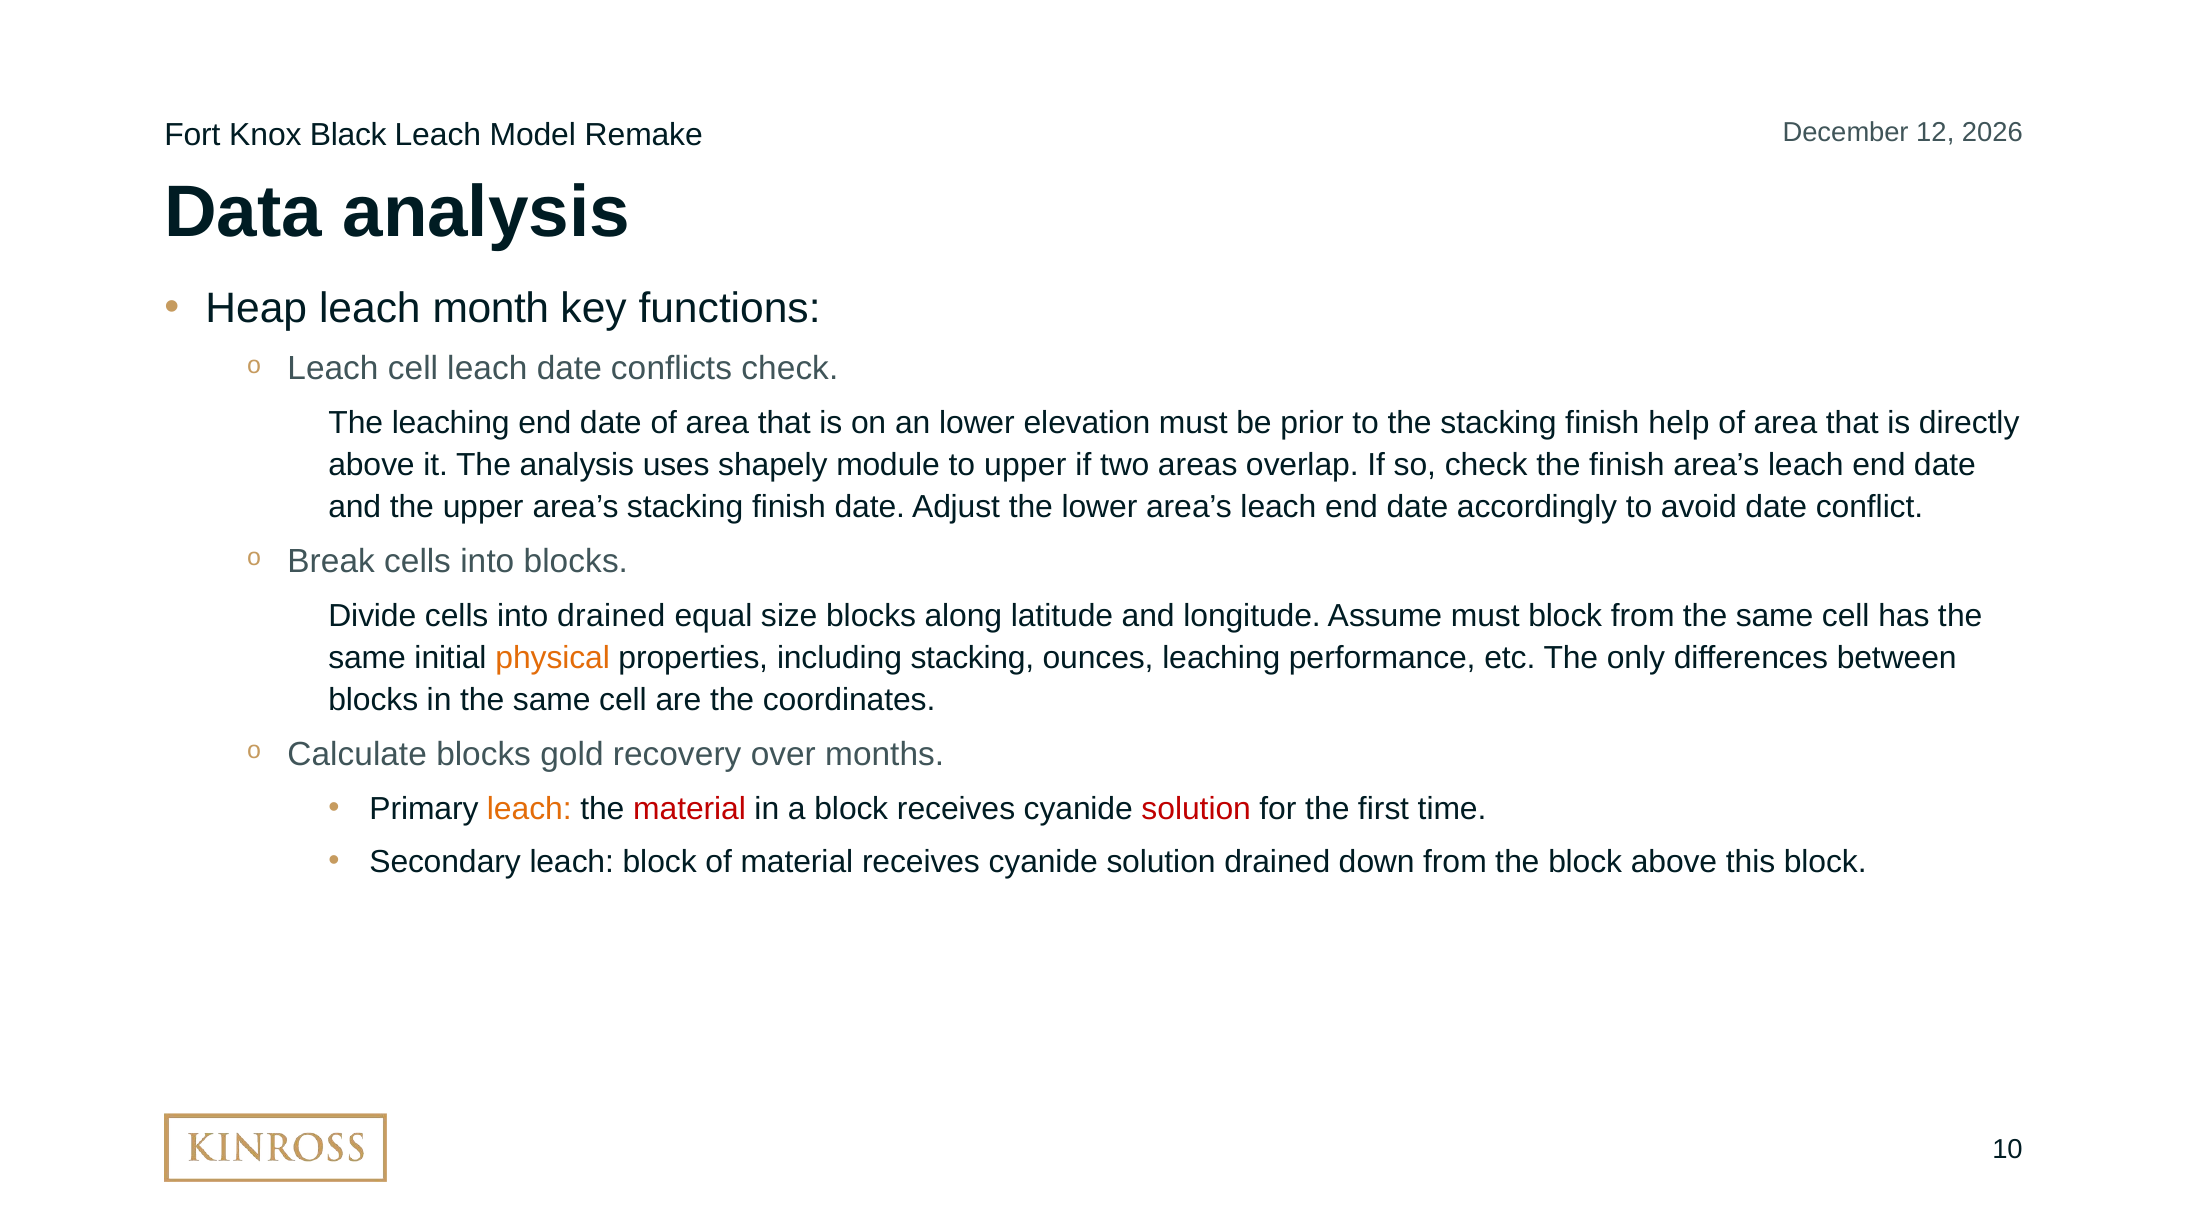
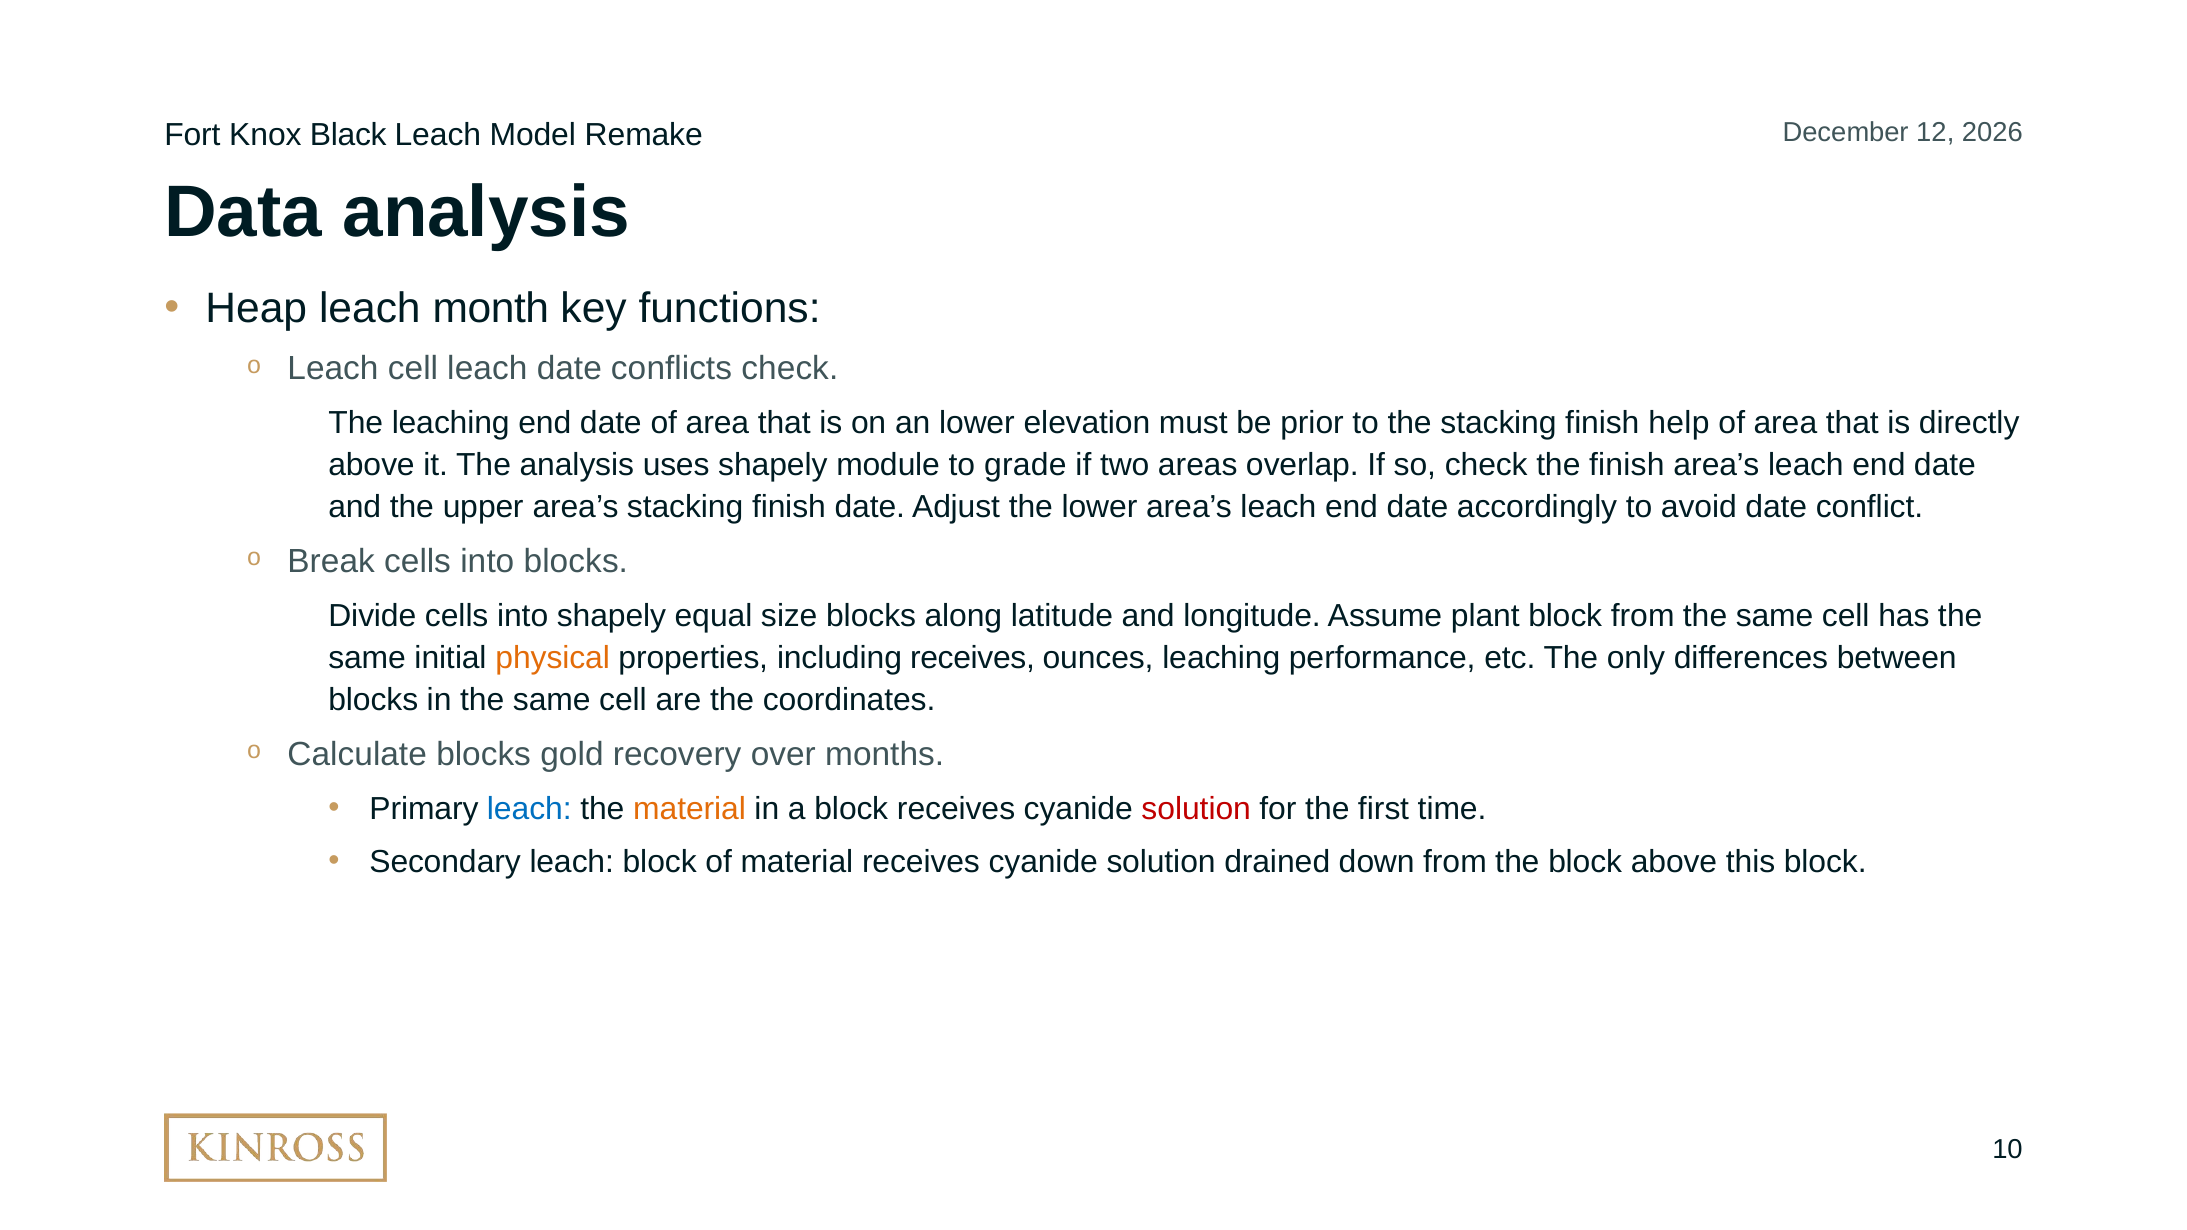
to upper: upper -> grade (1025, 465)
into drained: drained -> shapely (611, 616)
Assume must: must -> plant (1485, 616)
including stacking: stacking -> receives (972, 658)
leach colour: orange -> blue (529, 809)
material colour: red -> orange (690, 809)
